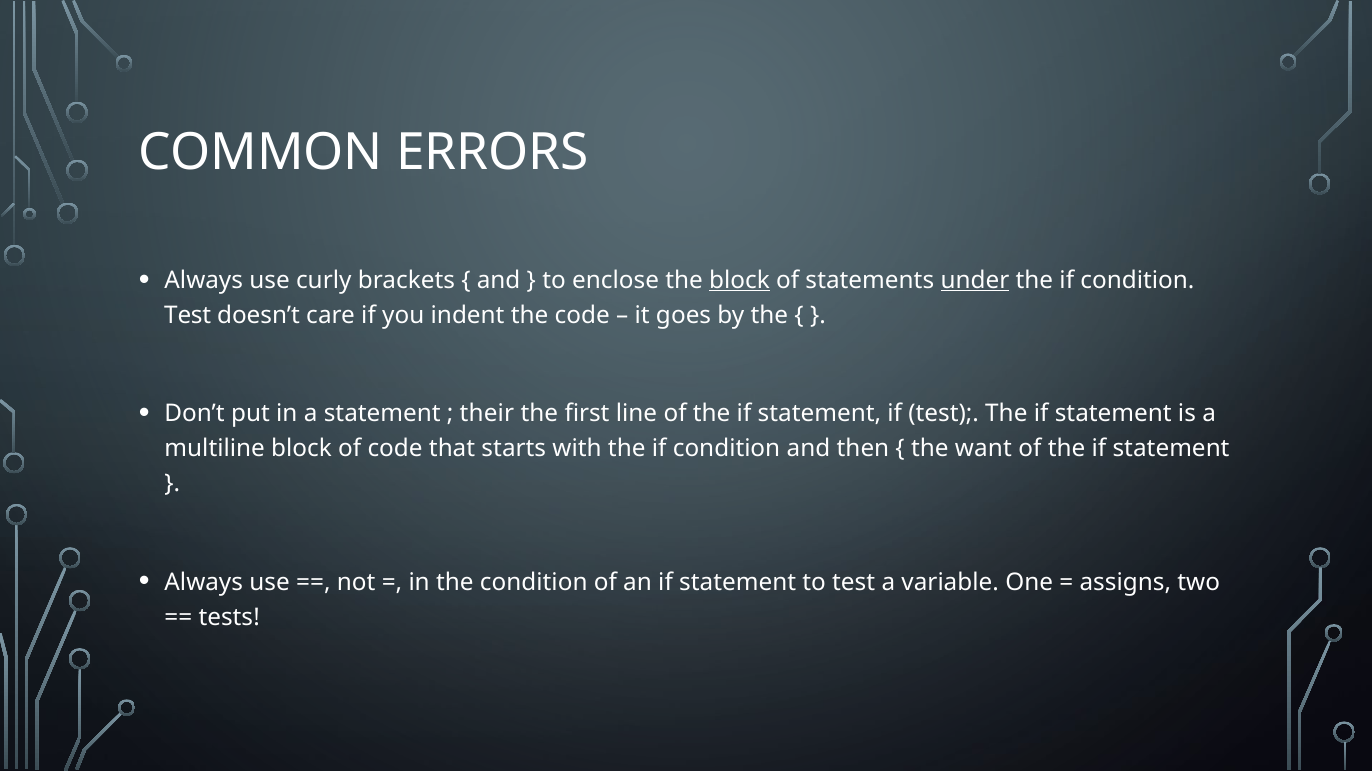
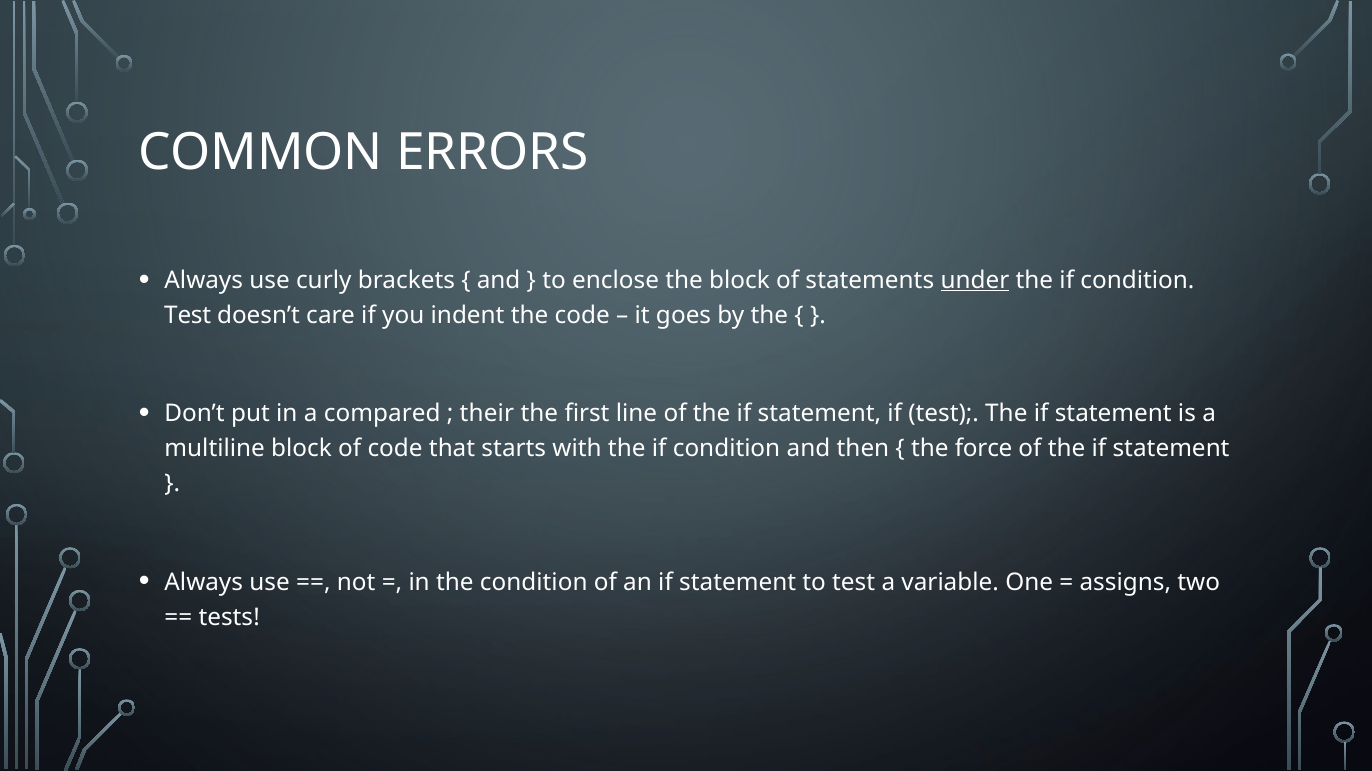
block underline: present -> none (740, 280)
a statement: statement -> compared (382, 414)
want: want -> force (984, 449)
